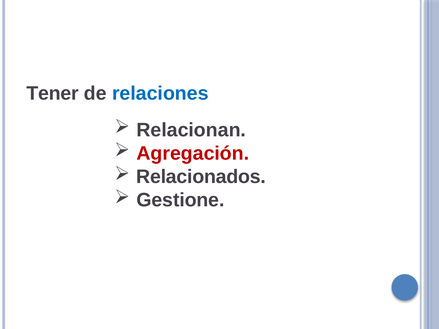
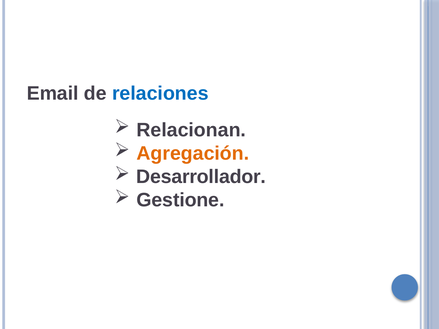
Tener: Tener -> Email (53, 93)
Agregación colour: red -> orange (193, 153)
Relacionados: Relacionados -> Desarrollador (201, 177)
